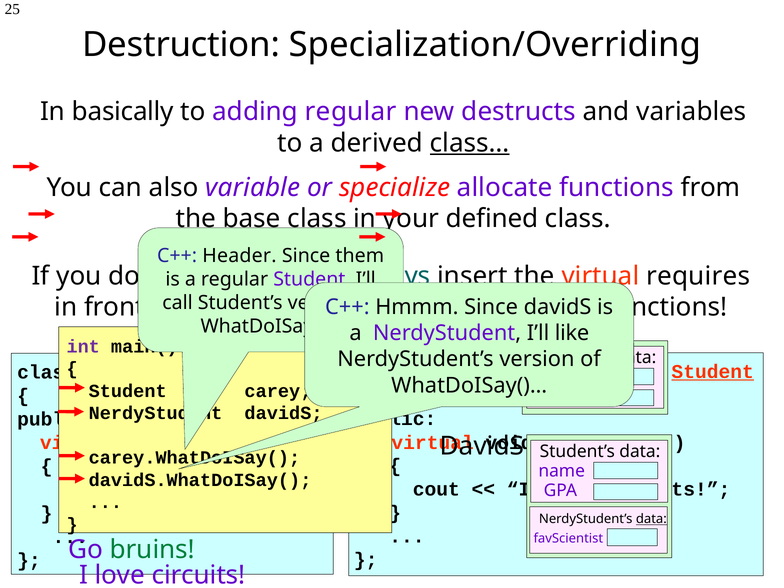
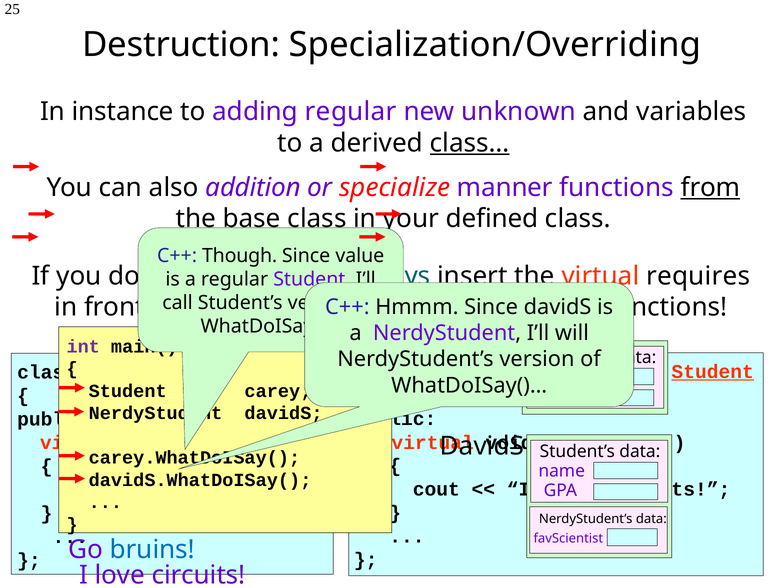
basically: basically -> instance (123, 112)
destructs: destructs -> unknown (519, 112)
variable: variable -> addition (253, 187)
allocate: allocate -> manner (505, 187)
from underline: none -> present (710, 187)
Header: Header -> Though (240, 256)
them: them -> value (360, 256)
like: like -> will (572, 333)
data underline: present -> none (651, 519)
bruins colour: green -> blue (152, 550)
